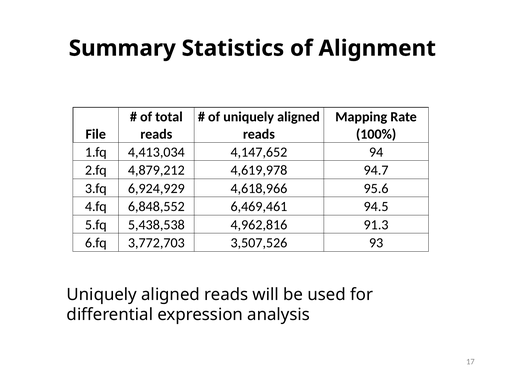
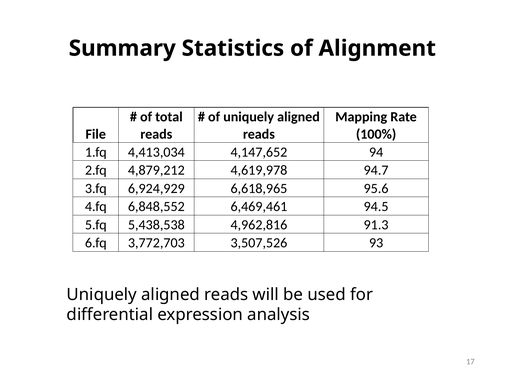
4,618,966: 4,618,966 -> 6,618,965 (259, 188)
